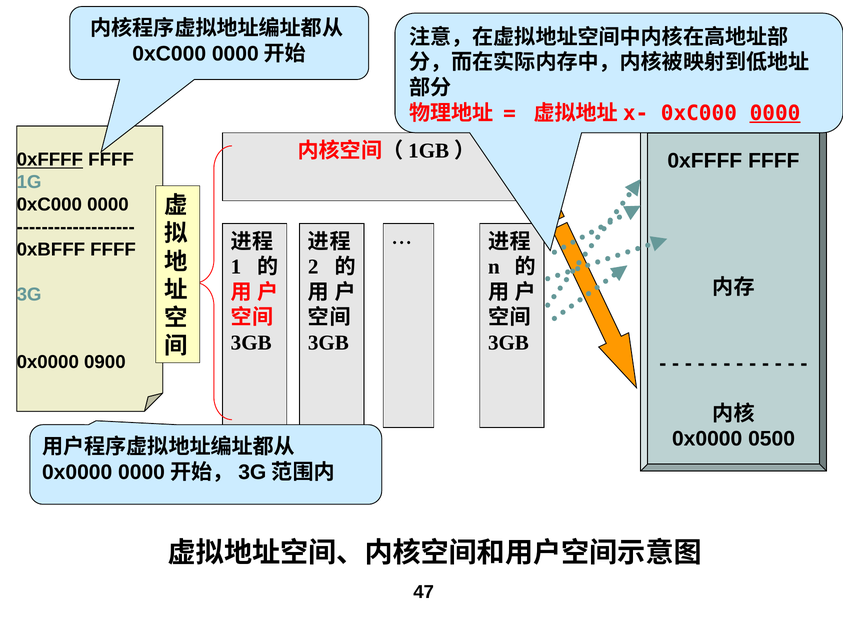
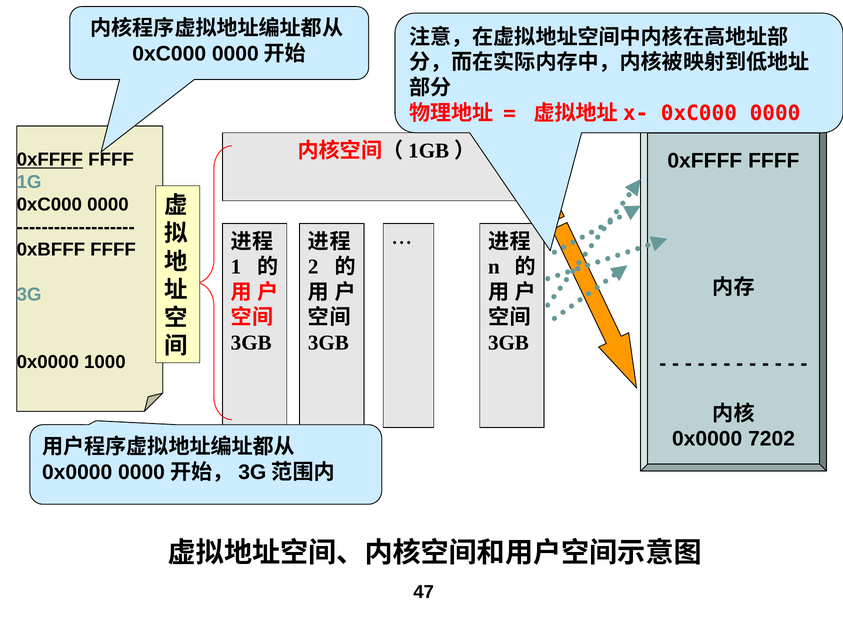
0000 underline: present -> none (775, 113)
0900: 0900 -> 1000 (105, 362)
0500: 0500 -> 7202 (772, 439)
